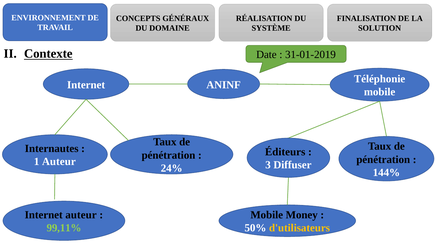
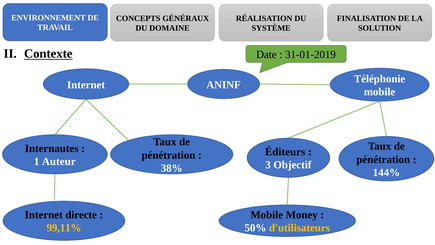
Diffuser: Diffuser -> Objectif (292, 165)
24%: 24% -> 38% (172, 168)
Internet auteur: auteur -> directe (81, 215)
99,11% colour: light green -> yellow (64, 228)
